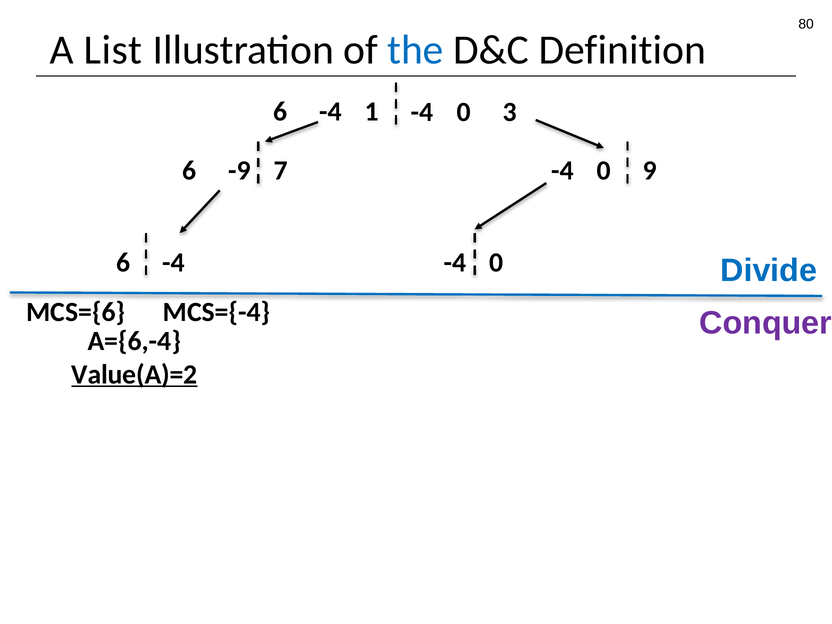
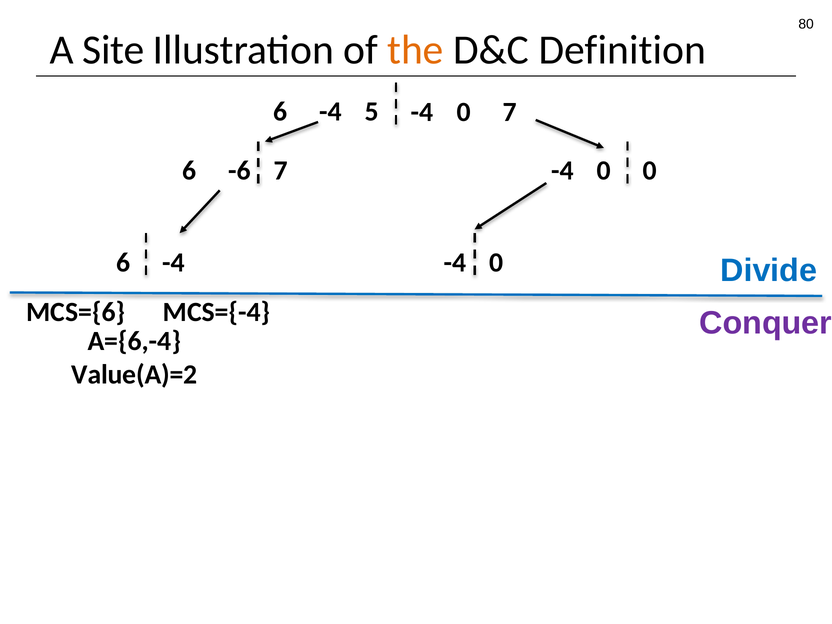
List: List -> Site (113, 50)
the colour: blue -> orange (415, 50)
1: 1 -> 5 (372, 111)
0 3: 3 -> 7 (510, 112)
-9: -9 -> -6 (239, 171)
0 9: 9 -> 0 (650, 171)
Value(A)=2 underline: present -> none (134, 374)
